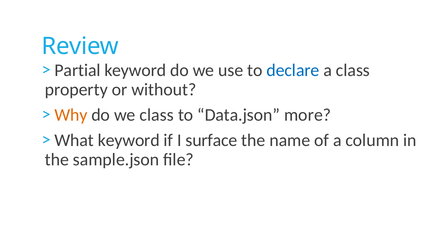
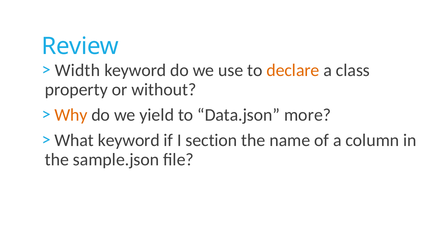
Partial: Partial -> Width (77, 70)
declare colour: blue -> orange (293, 70)
we class: class -> yield (157, 115)
surface: surface -> section (211, 141)
